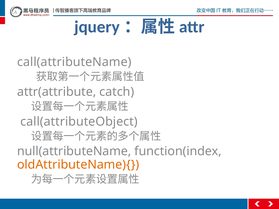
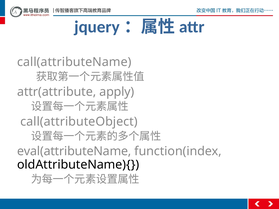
catch: catch -> apply (117, 92)
null(attributeName: null(attributeName -> eval(attributeName (74, 151)
oldAttributeName){ colour: orange -> black (78, 165)
